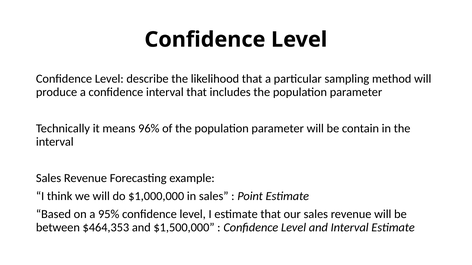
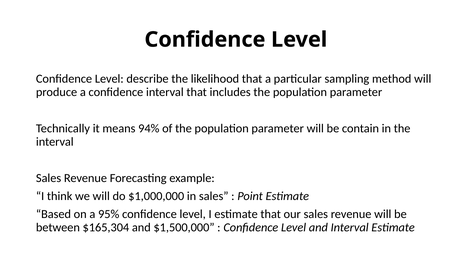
96%: 96% -> 94% (149, 129)
$464,353: $464,353 -> $165,304 (106, 228)
